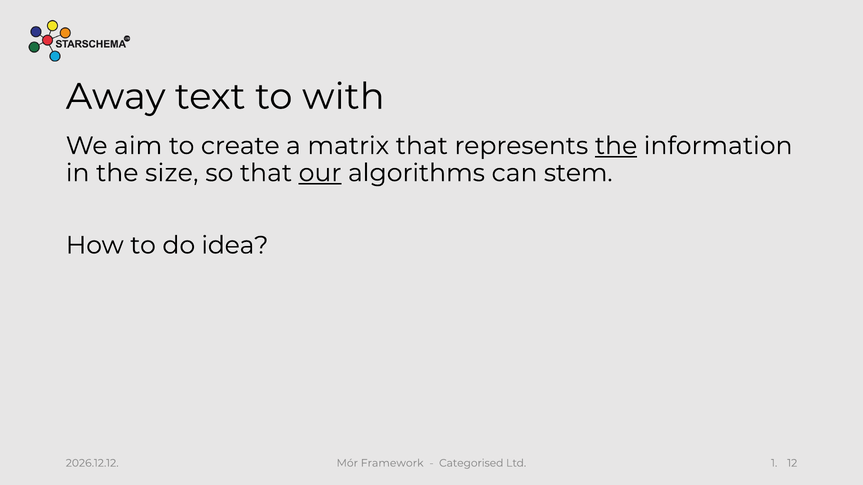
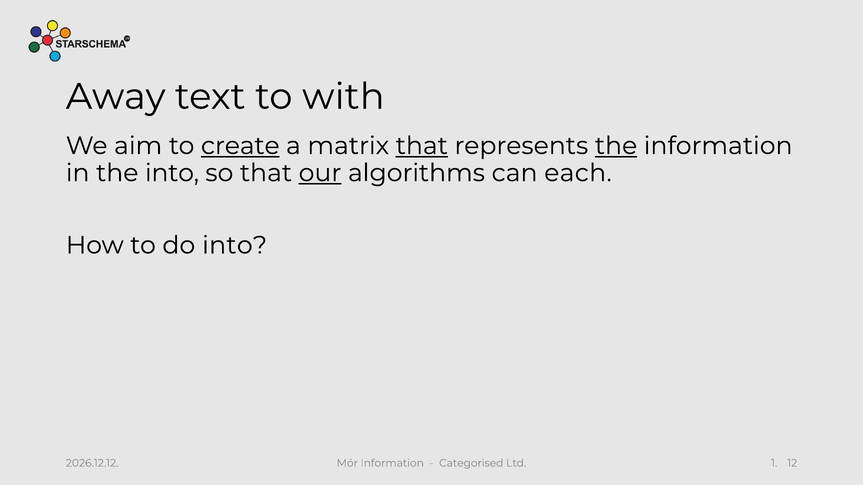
create underline: none -> present (240, 146)
that underline: none -> present (422, 146)
the size: size -> into (172, 173)
stem: stem -> each (578, 173)
do idea: idea -> into (235, 245)
Mór Framework: Framework -> Information (392, 463)
